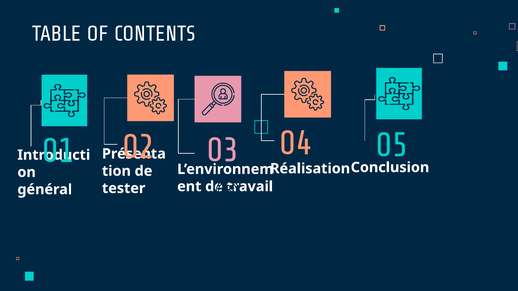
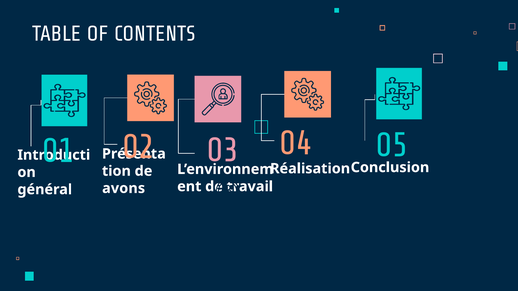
tester: tester -> avons (124, 189)
